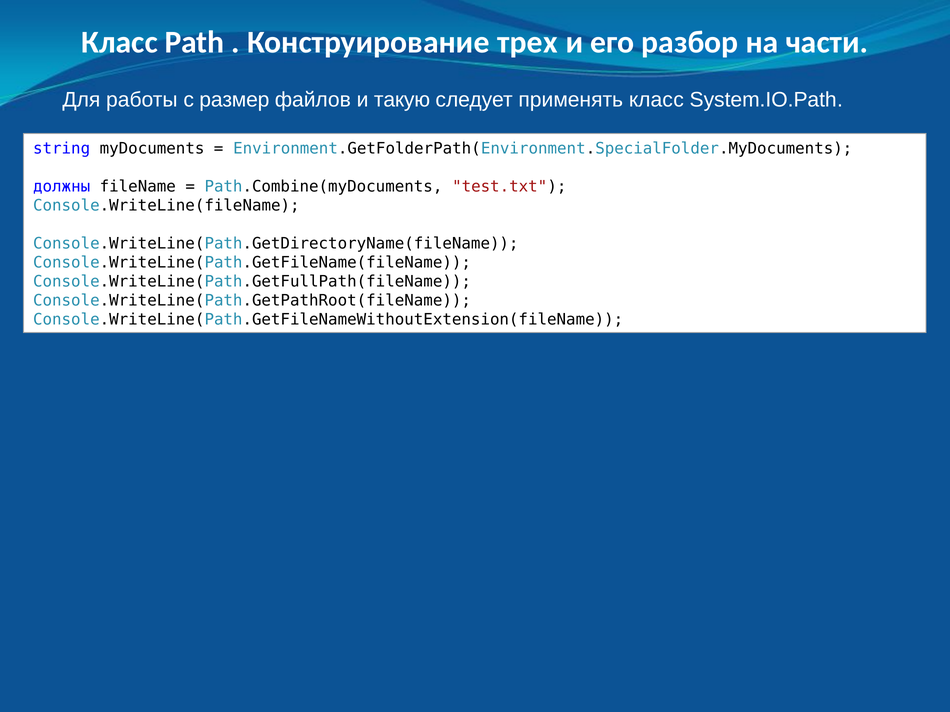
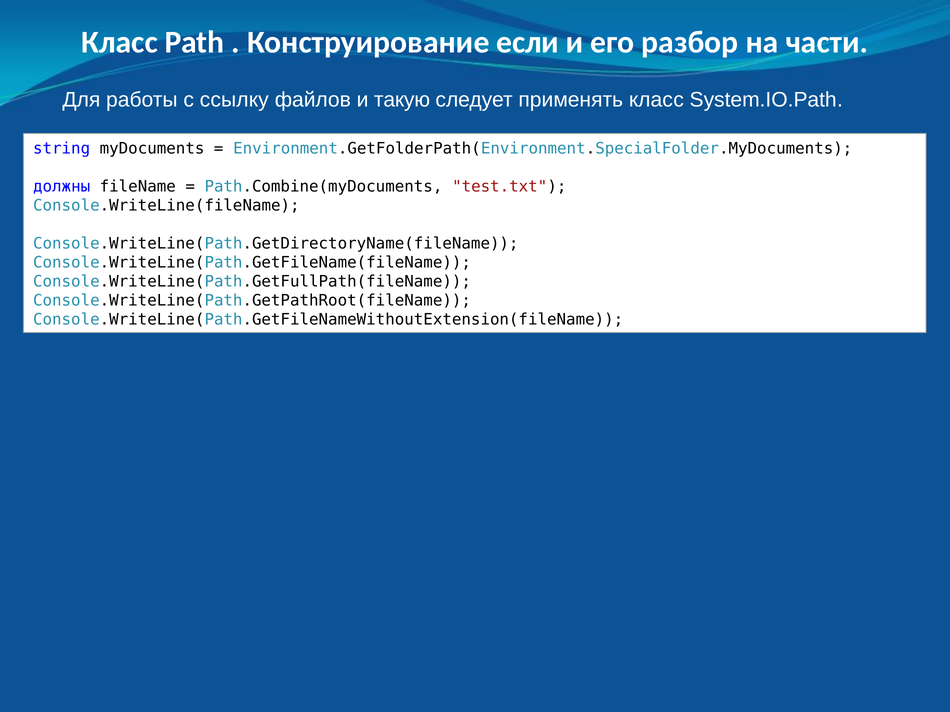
трех: трех -> если (528, 42)
размер: размер -> ссылку (234, 100)
